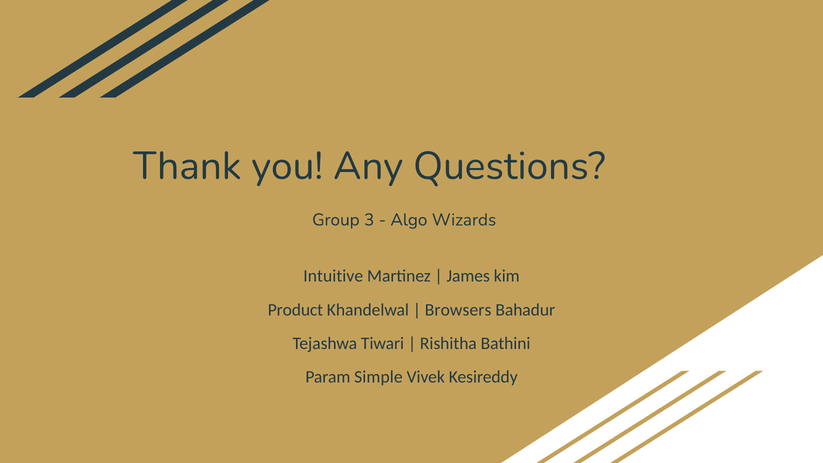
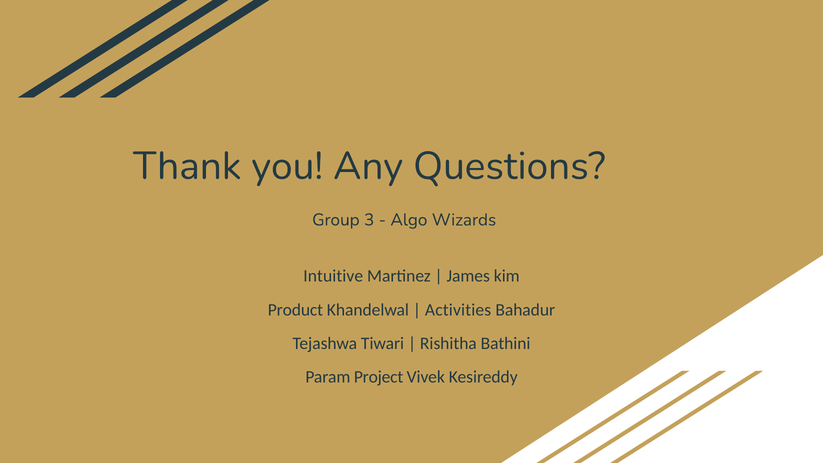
Browsers: Browsers -> Activities (458, 310)
Simple: Simple -> Project (379, 377)
